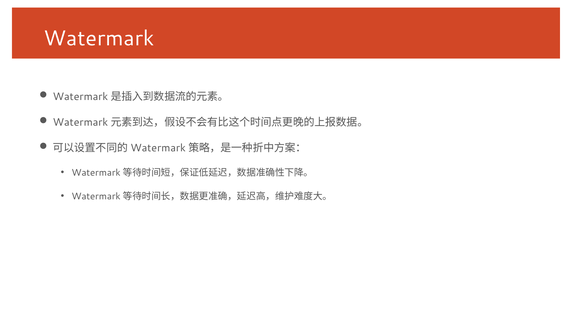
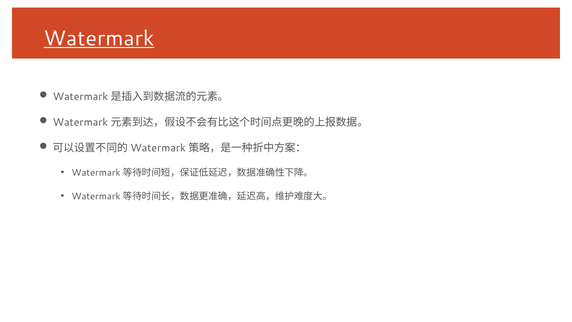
Watermark underline: none -> present (99, 38)
